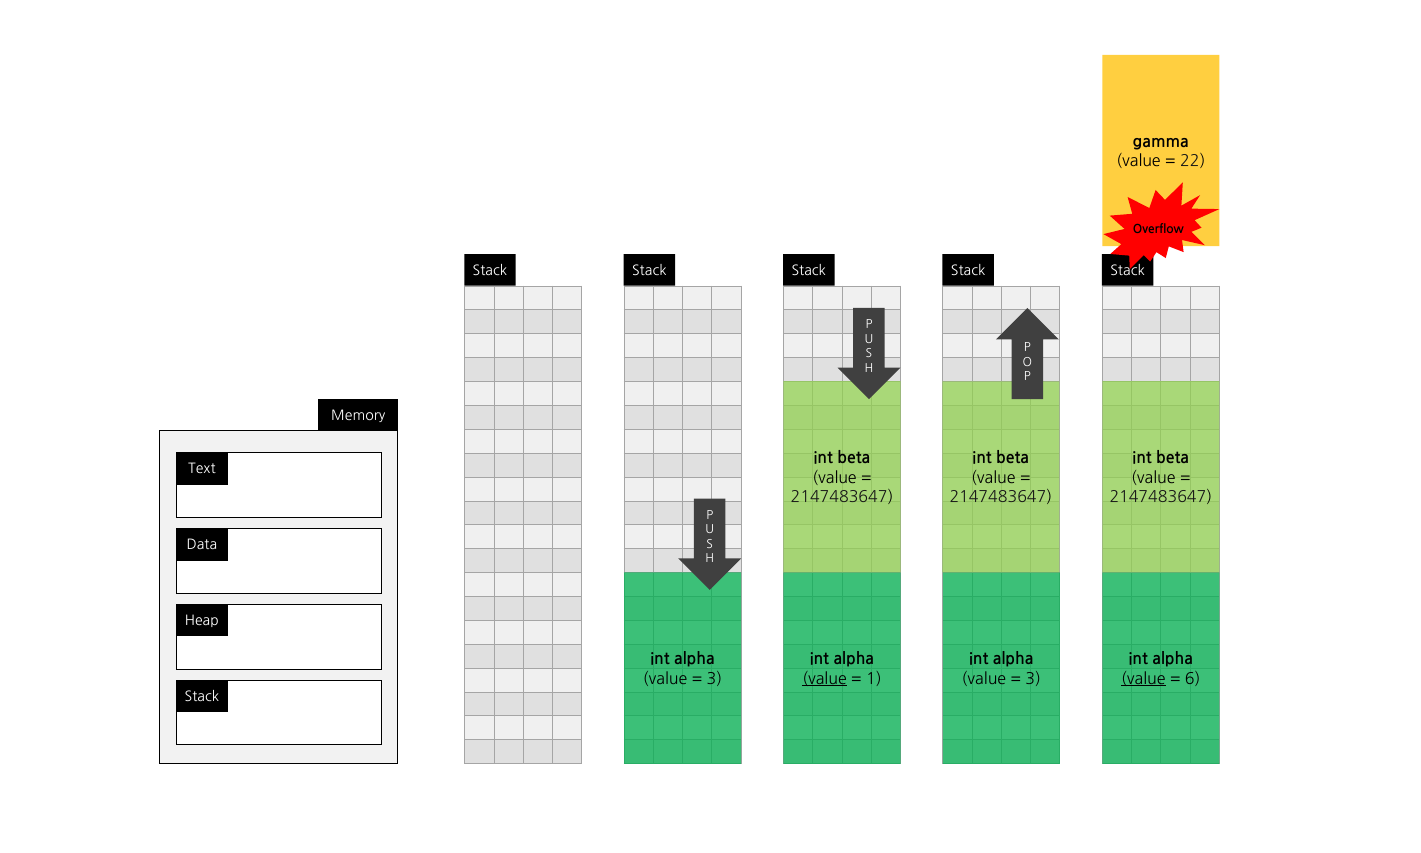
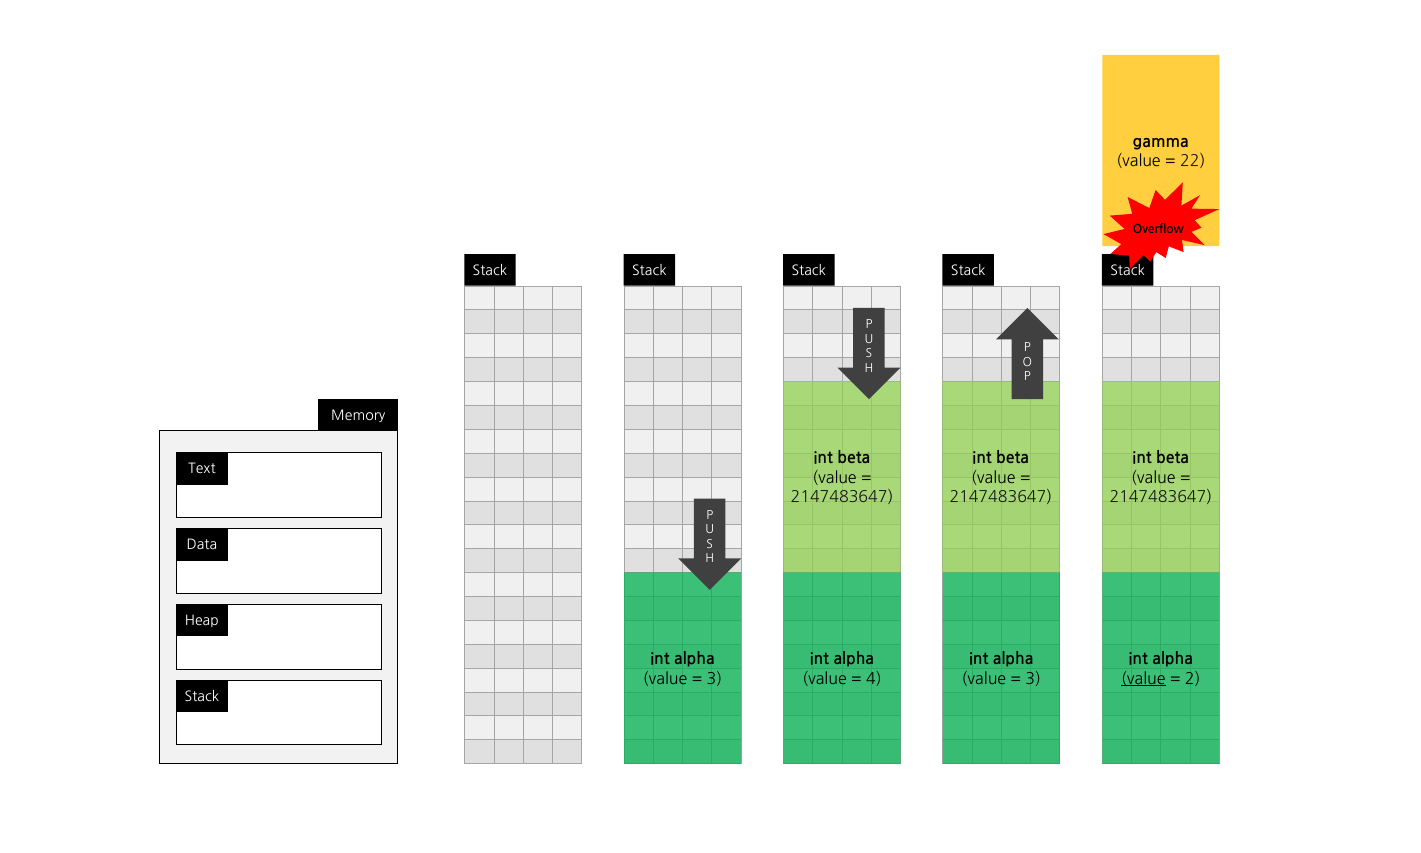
value underline: present -> none (825, 678)
1: 1 -> 4 (874, 678)
6: 6 -> 2 (1193, 678)
